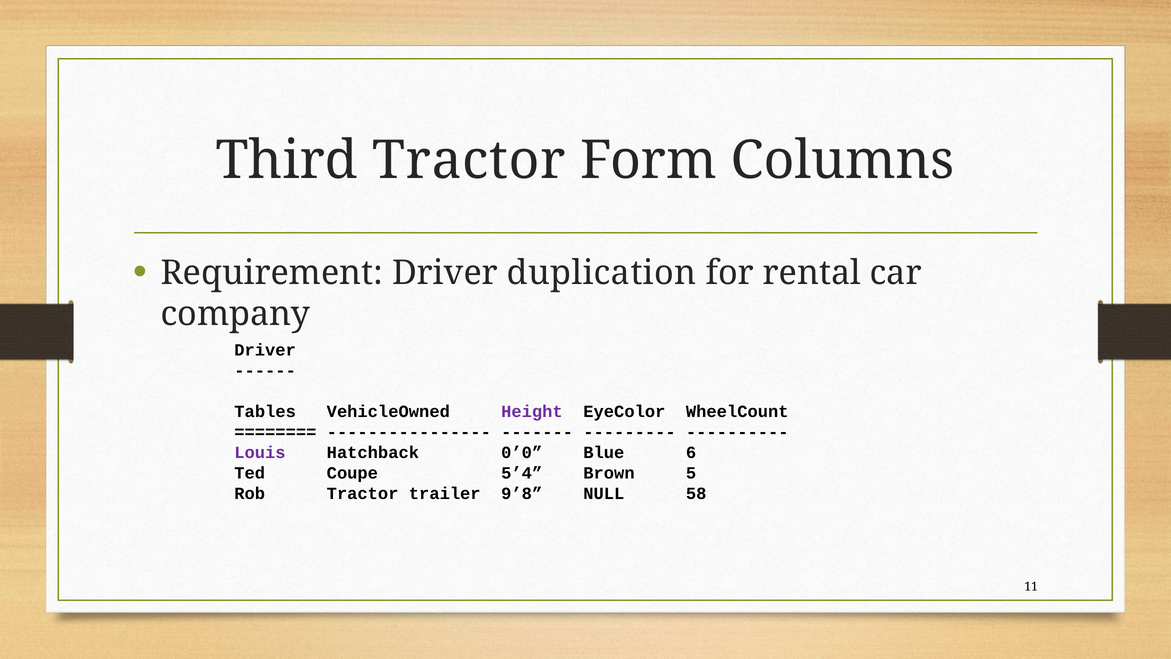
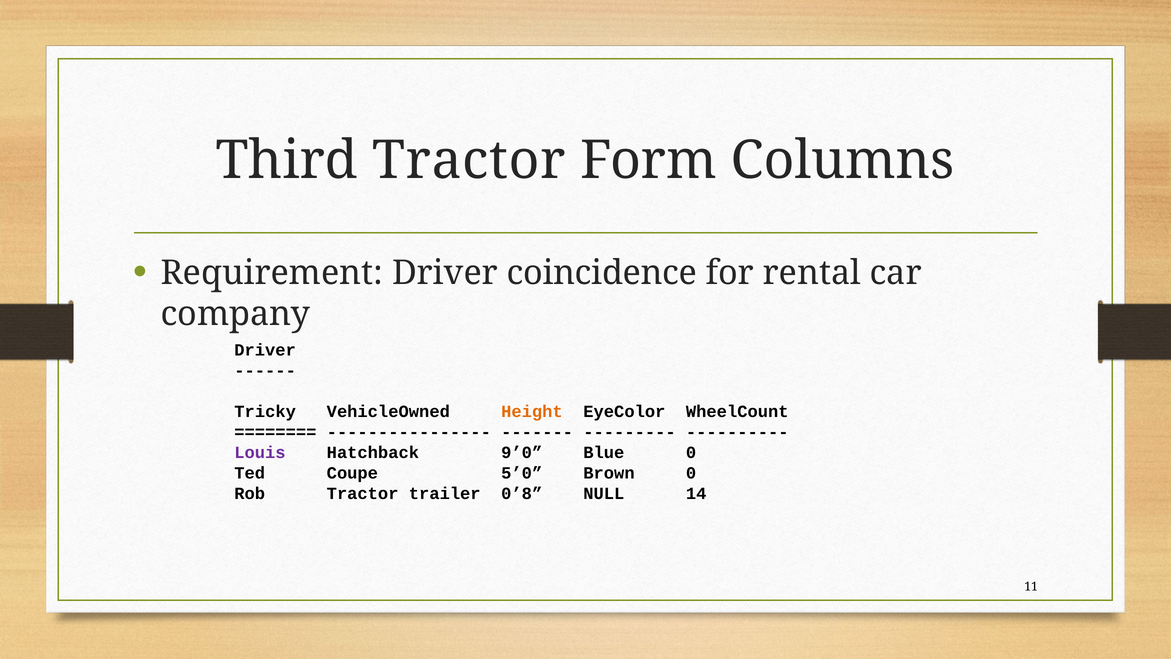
duplication: duplication -> coincidence (602, 273)
Tables: Tables -> Tricky (265, 411)
Height colour: purple -> orange (532, 411)
0’0: 0’0 -> 9’0 (522, 452)
Blue 6: 6 -> 0 (691, 452)
5’4: 5’4 -> 5’0 (522, 473)
Brown 5: 5 -> 0 (691, 473)
9’8: 9’8 -> 0’8 (522, 493)
58: 58 -> 14 (696, 493)
